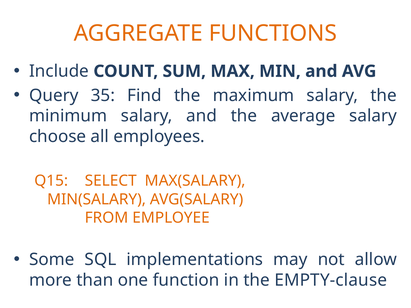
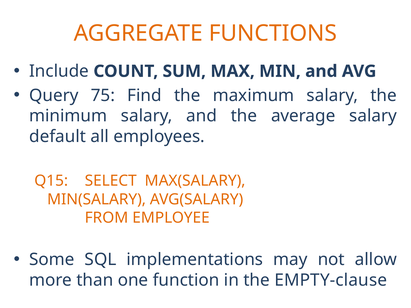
35: 35 -> 75 (103, 96)
choose: choose -> default (58, 137)
